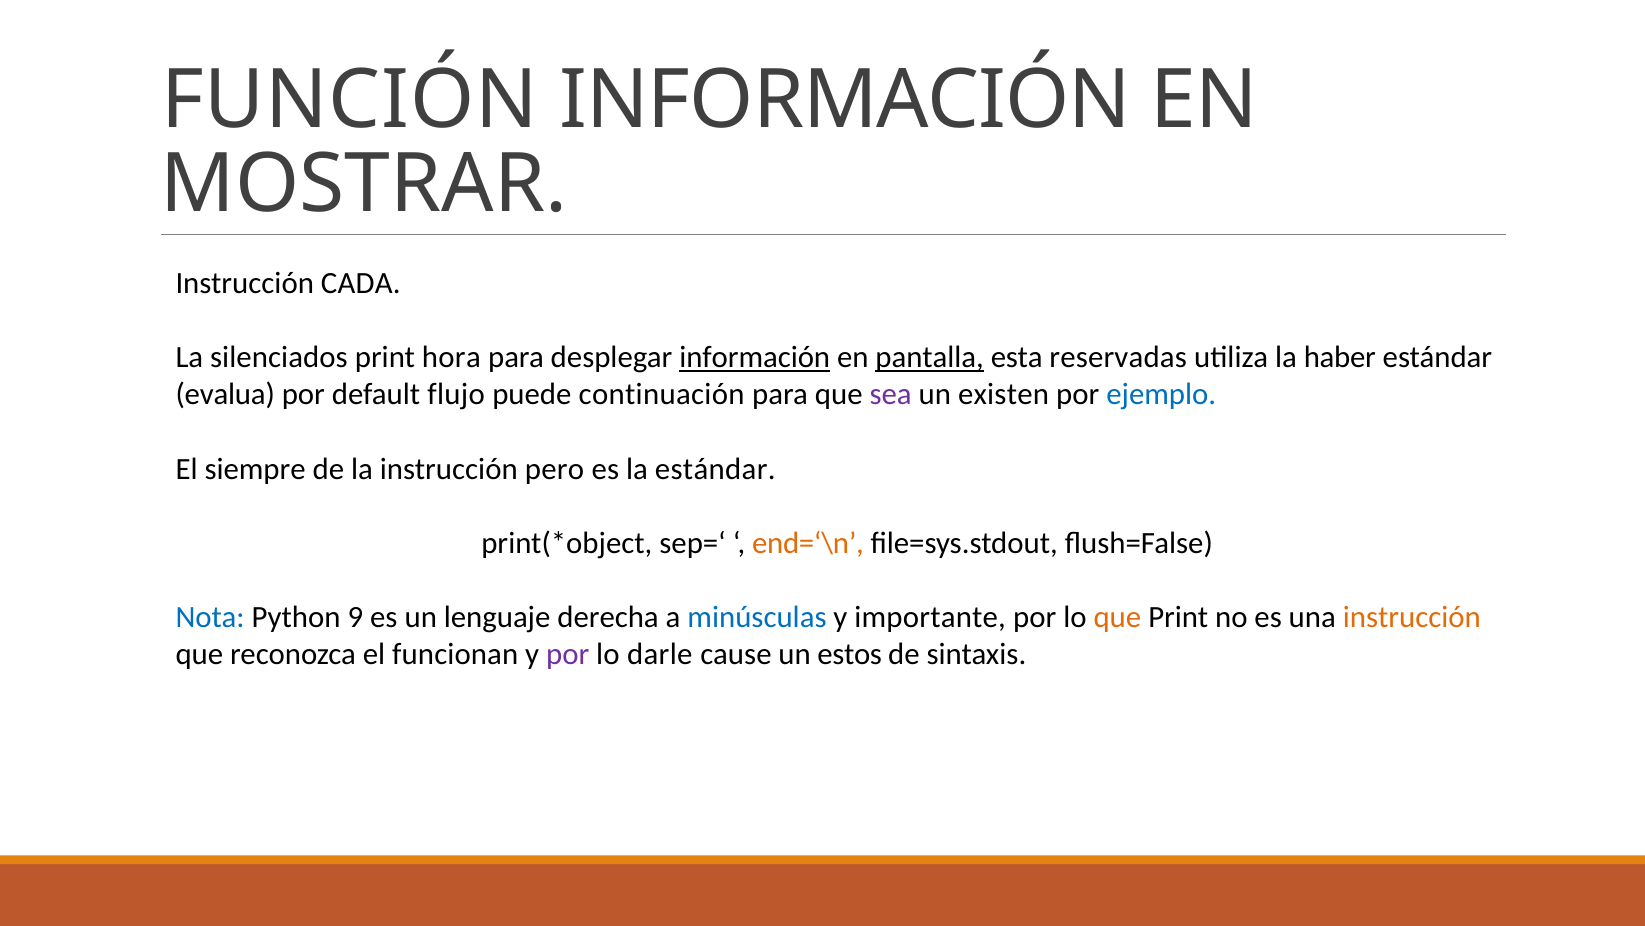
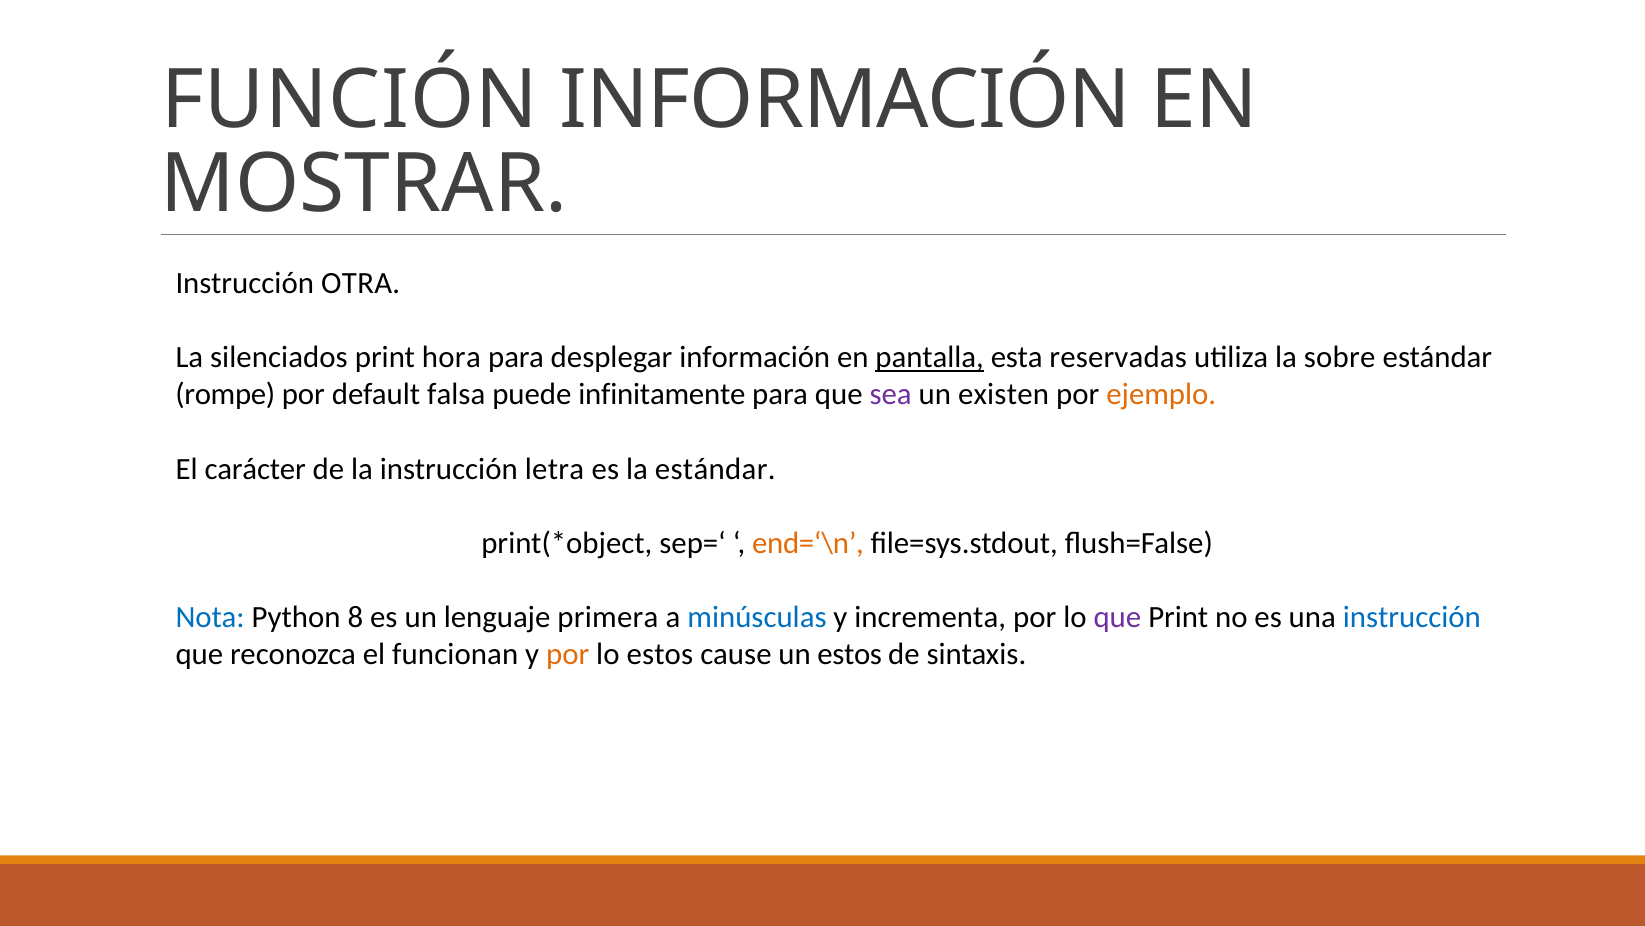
CADA: CADA -> OTRA (361, 283)
información underline: present -> none (755, 357)
haber: haber -> sobre (1340, 357)
evalua: evalua -> rompe (225, 394)
flujo: flujo -> falsa (456, 394)
continuación: continuación -> infinitamente (662, 394)
ejemplo colour: blue -> orange (1161, 394)
siempre: siempre -> carácter (255, 469)
pero: pero -> letra (554, 469)
9: 9 -> 8 (355, 617)
derecha: derecha -> primera (608, 617)
importante: importante -> incrementa (930, 617)
que colour: orange -> purple (1117, 617)
instrucción colour: orange -> blue (1412, 617)
por colour: purple -> orange (568, 654)
lo darle: darle -> estos (660, 654)
